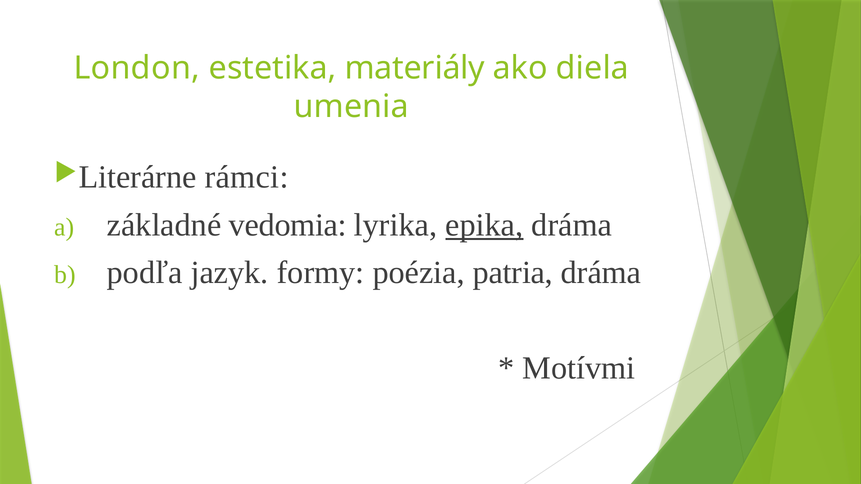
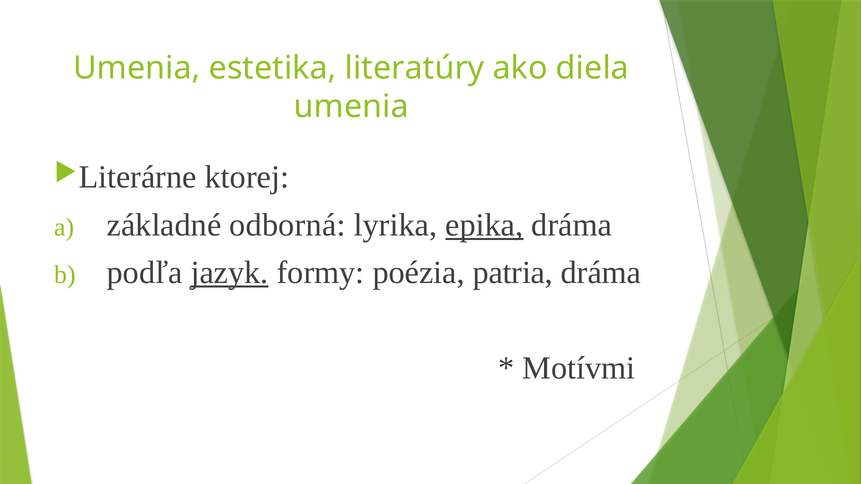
London: London -> Umenia (137, 68)
materiály: materiály -> literatúry (415, 68)
rámci: rámci -> ktorej (247, 177)
vedomia: vedomia -> odborná (287, 225)
jazyk underline: none -> present (230, 273)
